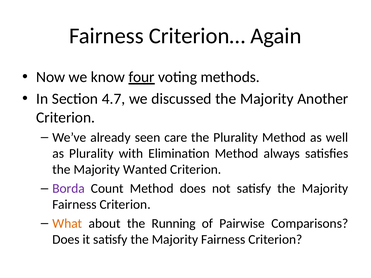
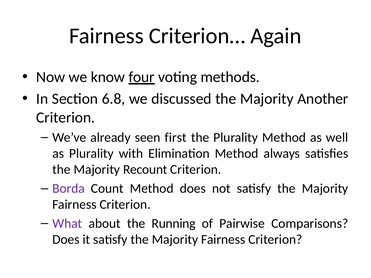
4.7: 4.7 -> 6.8 (114, 99)
care: care -> first (176, 138)
Wanted: Wanted -> Recount (145, 170)
What colour: orange -> purple (67, 224)
